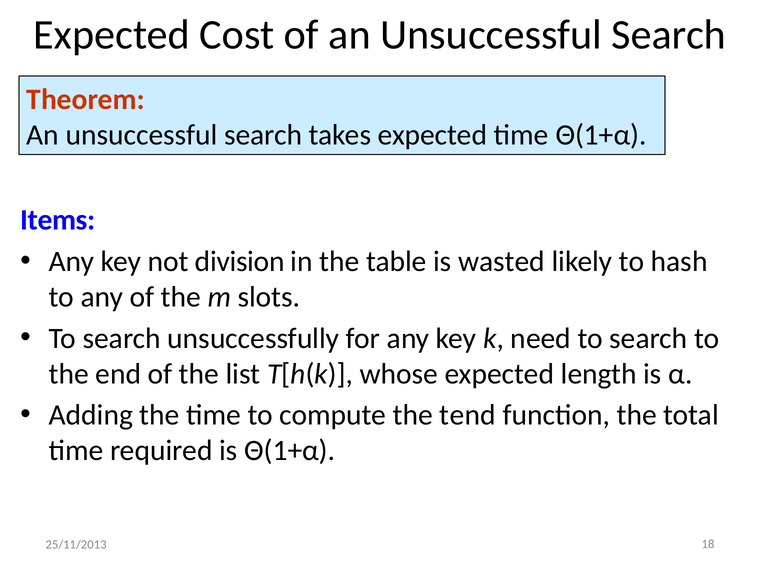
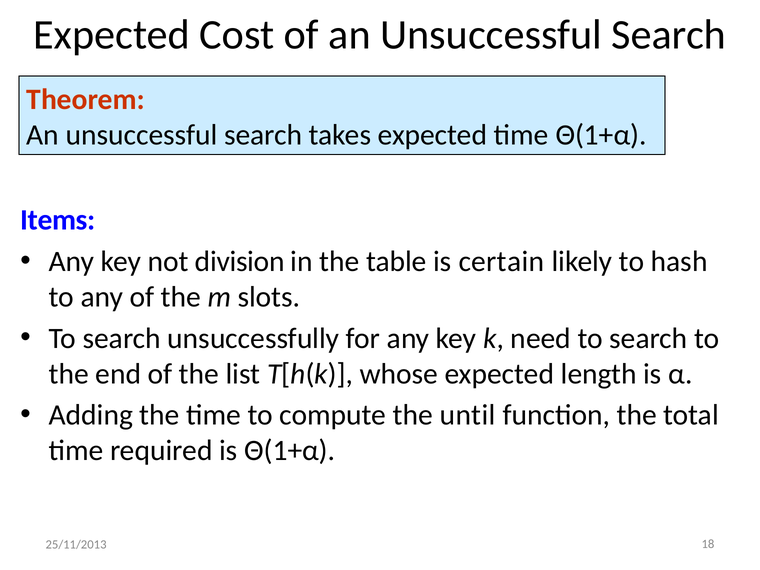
wasted: wasted -> certain (501, 261)
tend: tend -> until (468, 415)
